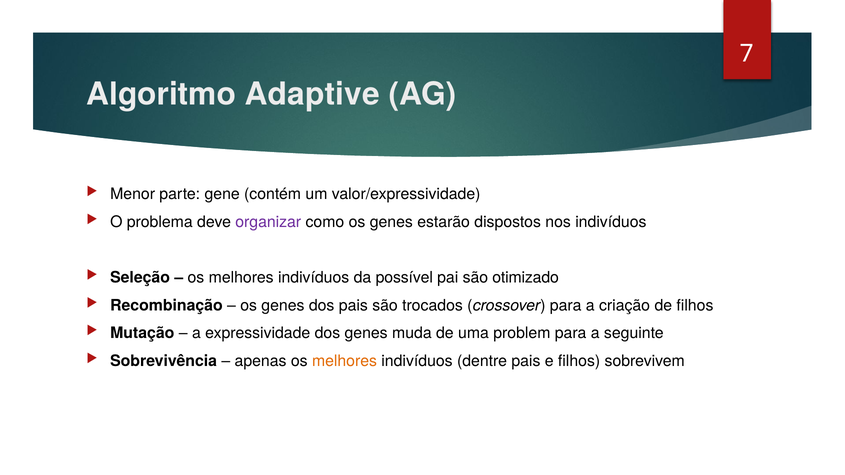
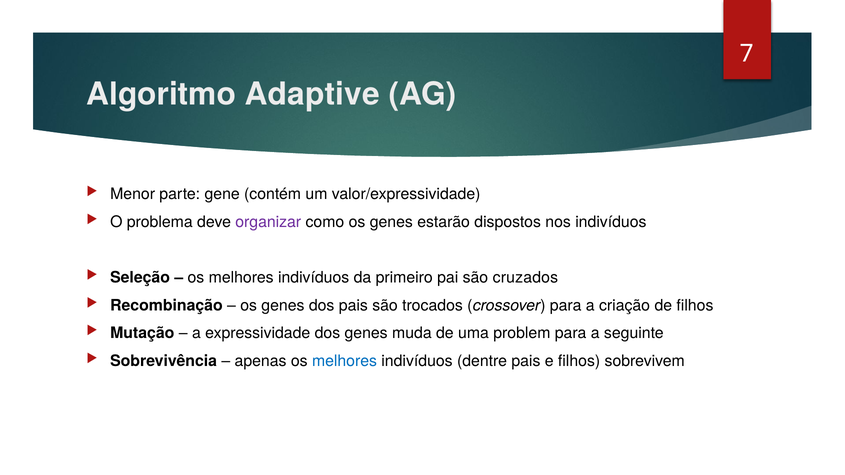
possível: possível -> primeiro (404, 278)
otimizado: otimizado -> cruzados (525, 278)
melhores colour: orange -> blue (344, 361)
